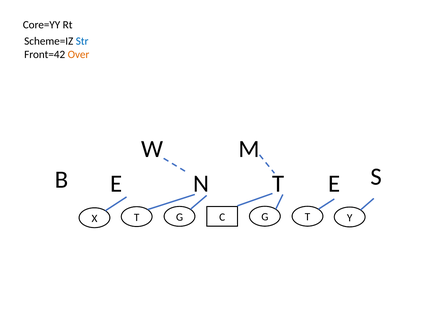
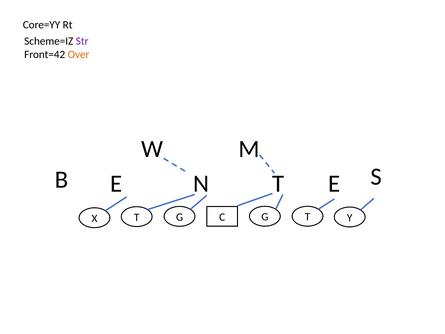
Str colour: blue -> purple (82, 41)
